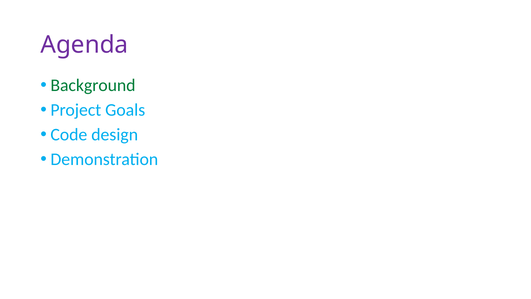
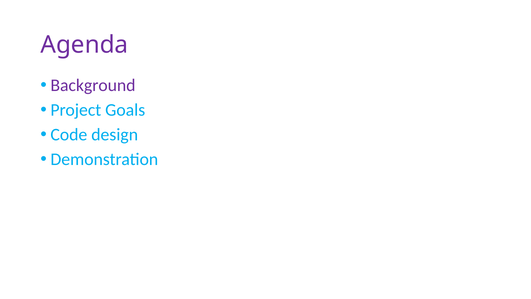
Background colour: green -> purple (93, 85)
